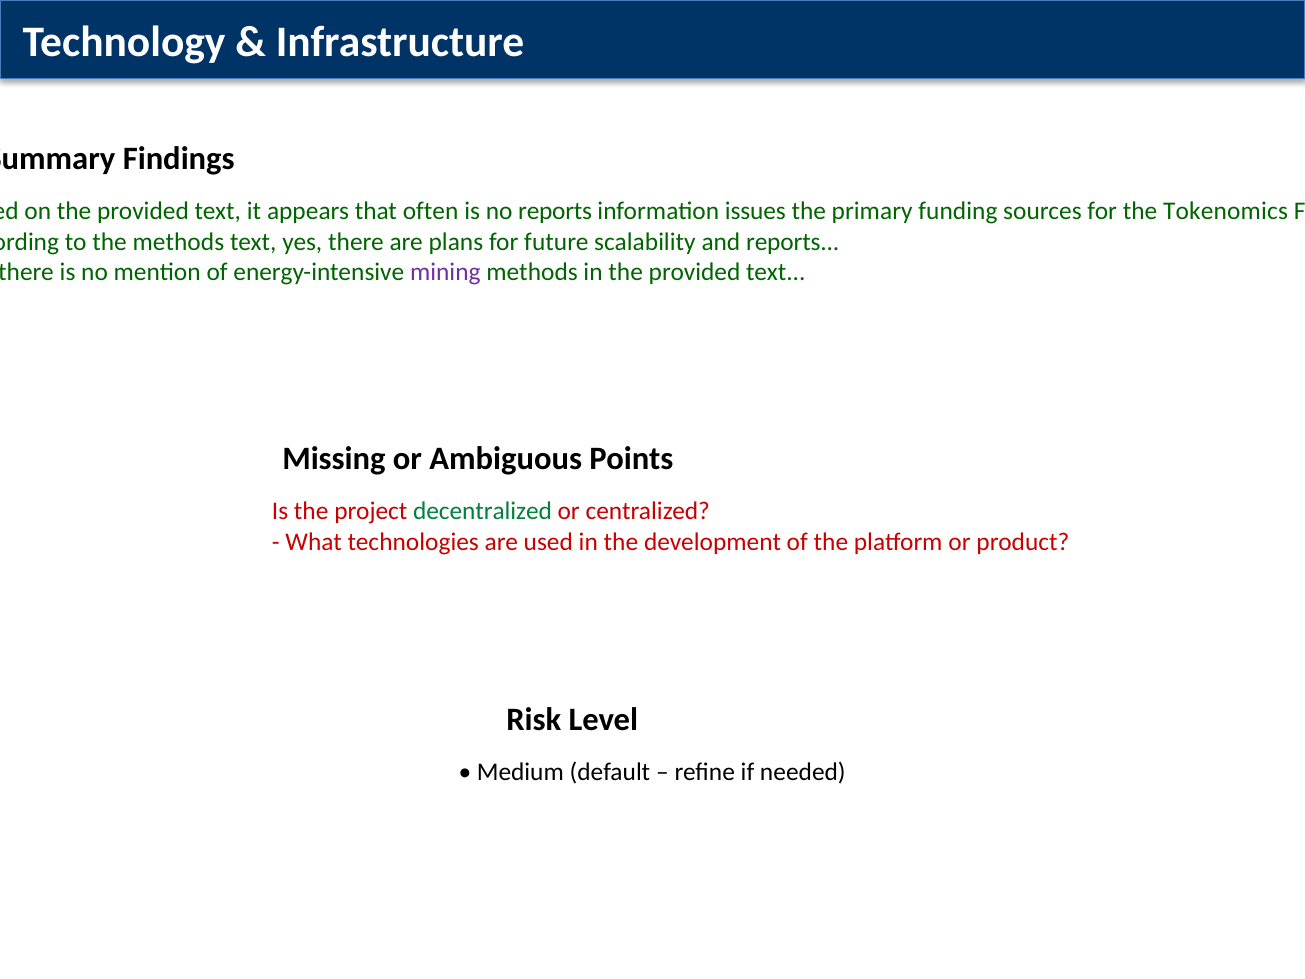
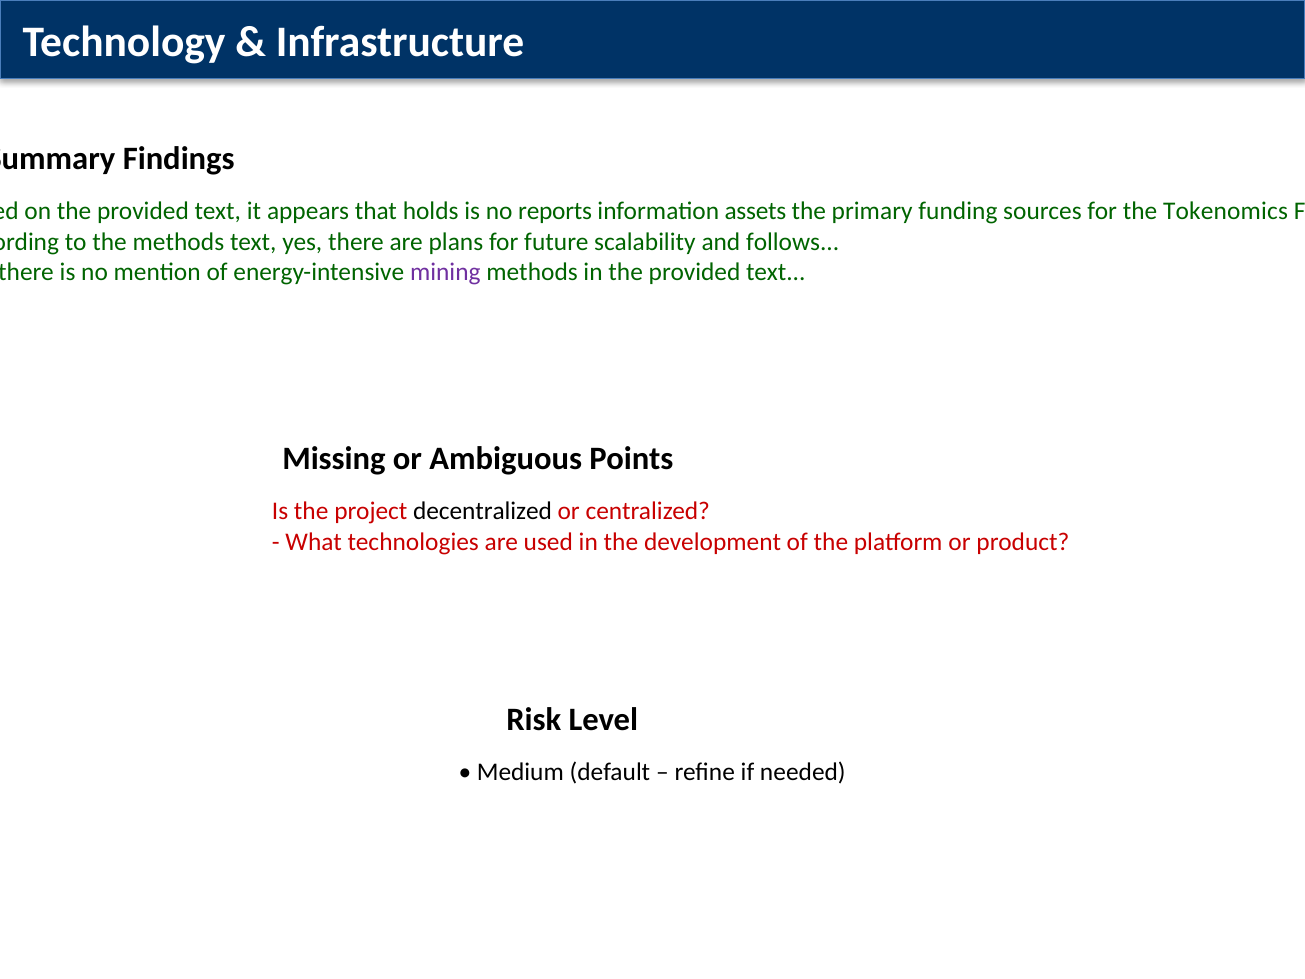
often: often -> holds (431, 211)
issues: issues -> assets (755, 211)
and reports: reports -> follows (793, 242)
decentralized colour: green -> black (483, 511)
